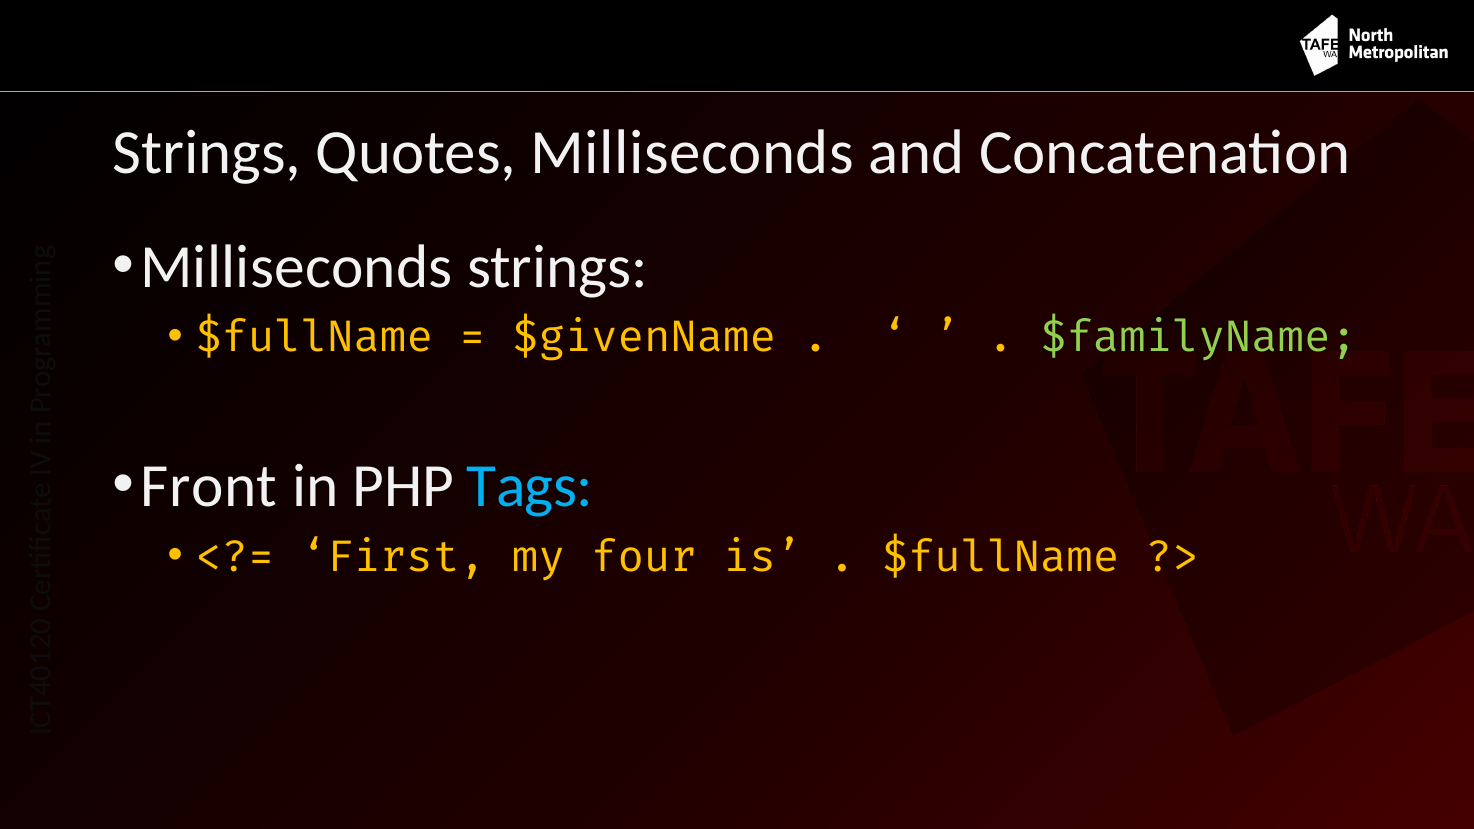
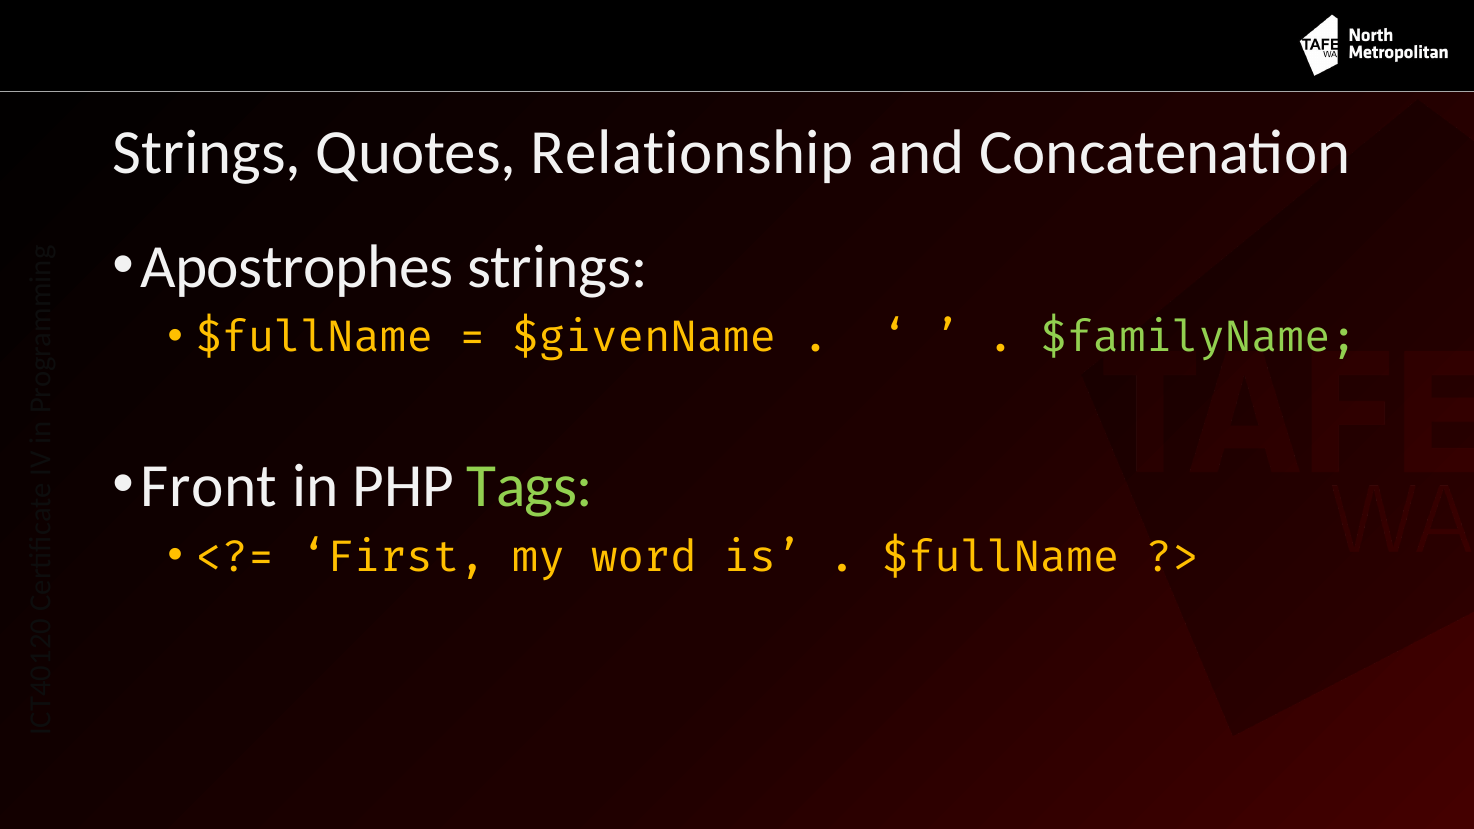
Quotes Milliseconds: Milliseconds -> Relationship (692, 153)
Milliseconds: Milliseconds -> Apostrophes (297, 267)
Tags colour: light blue -> light green (530, 486)
four: four -> word (644, 557)
